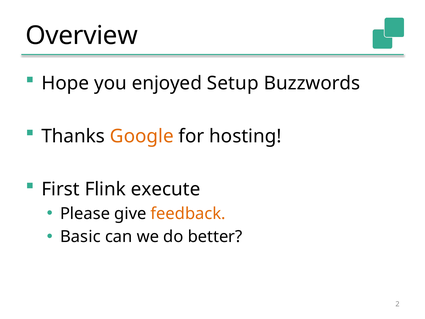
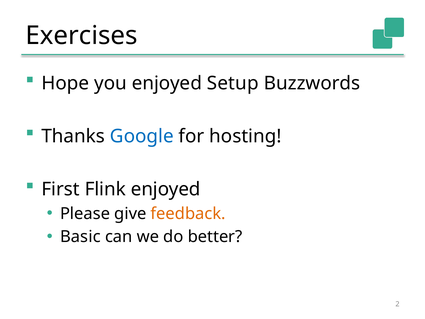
Overview: Overview -> Exercises (82, 35)
Google colour: orange -> blue (142, 136)
Flink execute: execute -> enjoyed (166, 189)
